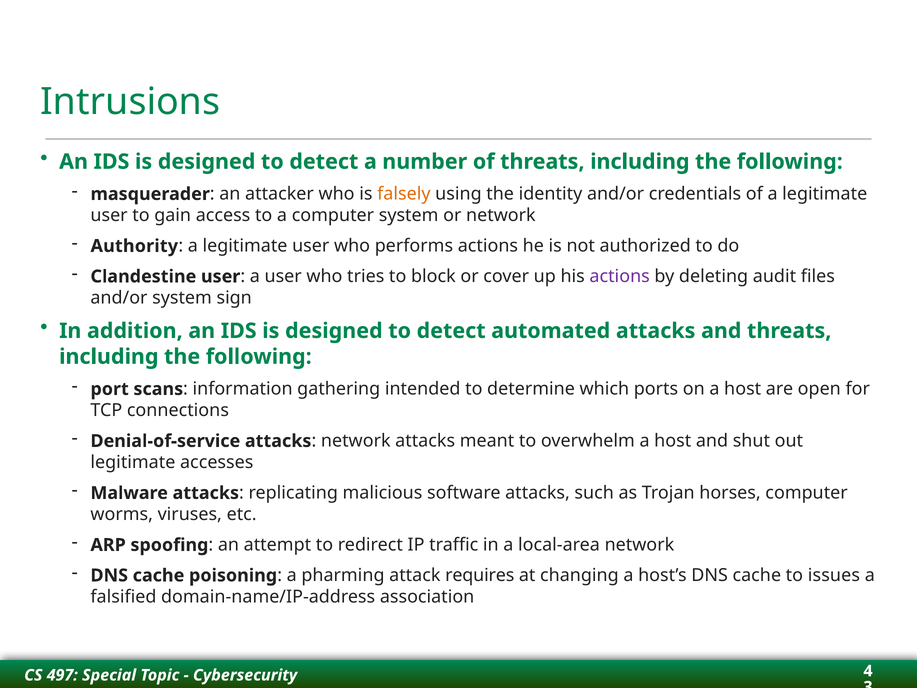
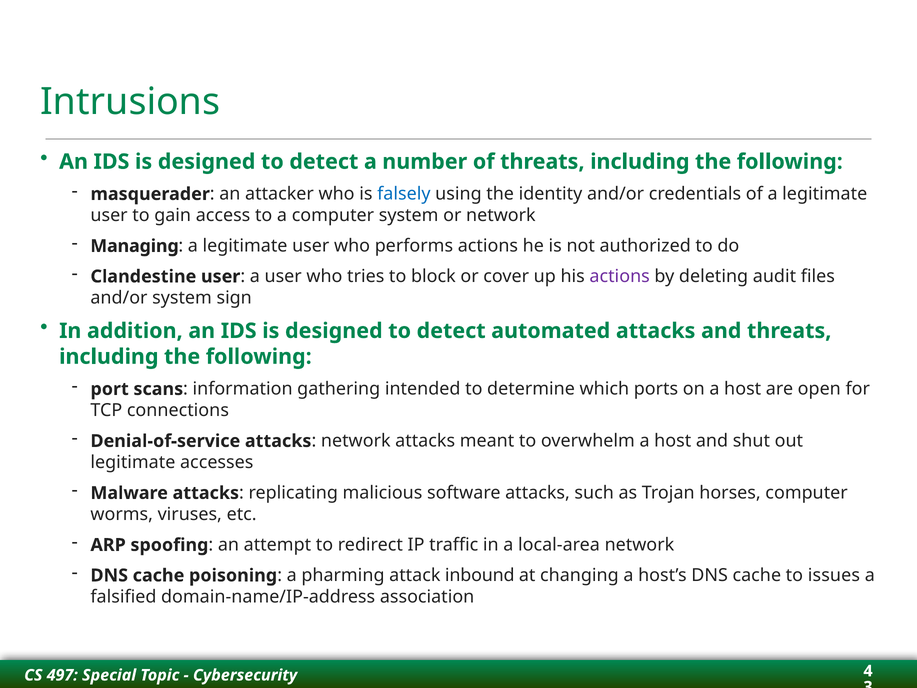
falsely colour: orange -> blue (404, 194)
Authority: Authority -> Managing (134, 246)
requires: requires -> inbound (480, 575)
